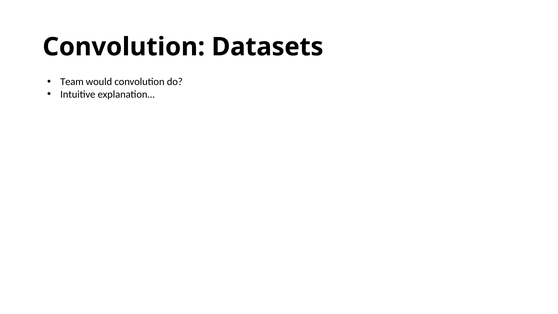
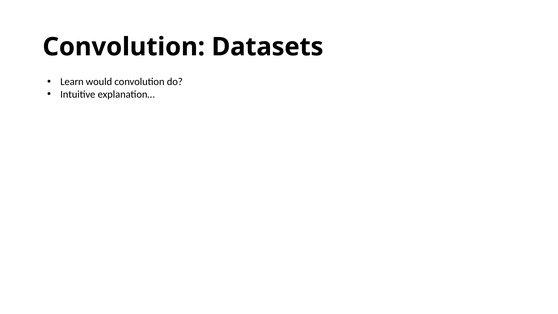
Team: Team -> Learn (72, 82)
